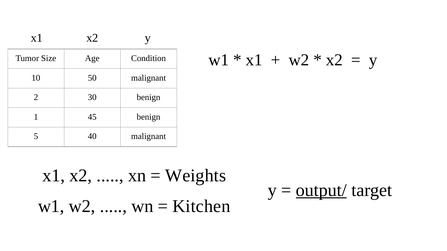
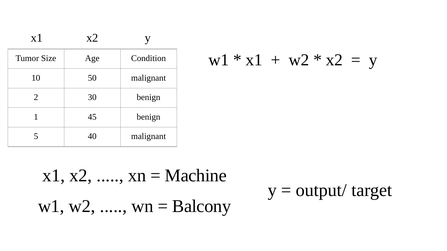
Weights: Weights -> Machine (196, 176)
output/ underline: present -> none (321, 191)
Kitchen: Kitchen -> Balcony (202, 207)
